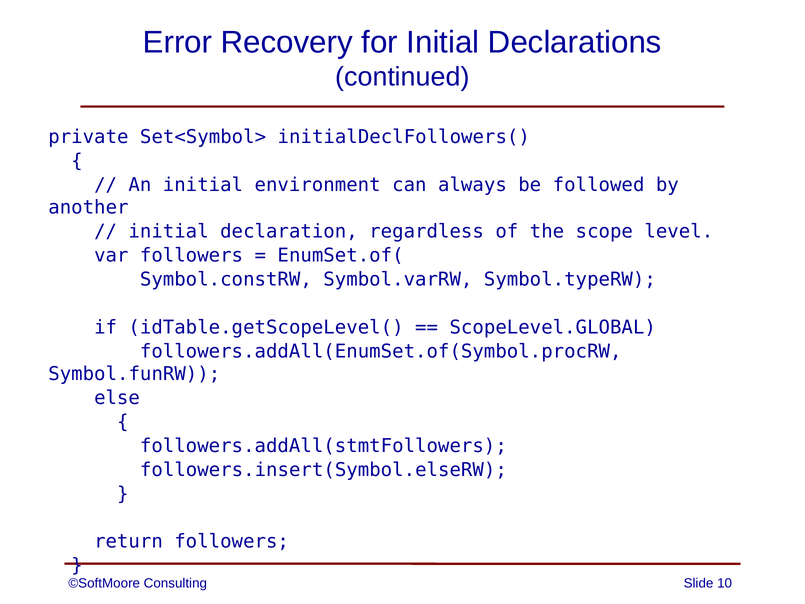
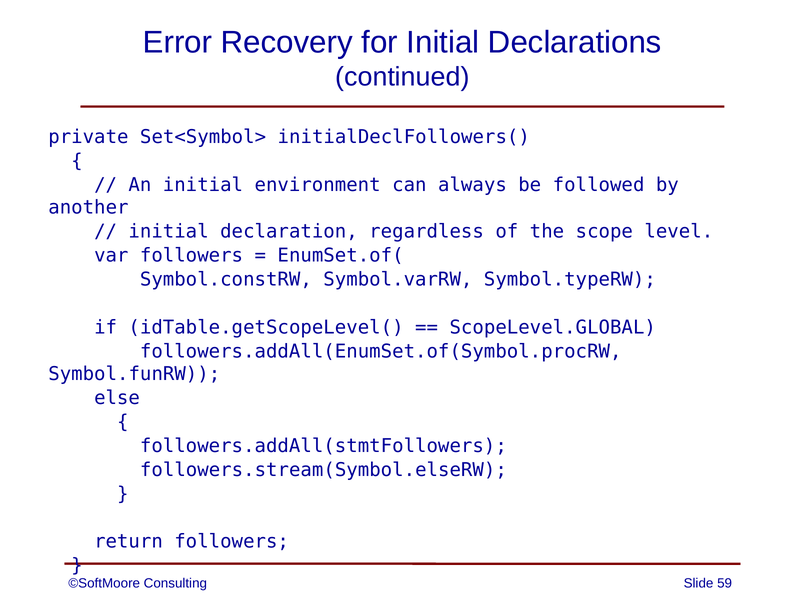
followers.insert(Symbol.elseRW: followers.insert(Symbol.elseRW -> followers.stream(Symbol.elseRW (323, 470)
10: 10 -> 59 (725, 583)
